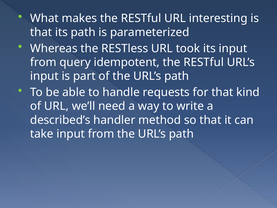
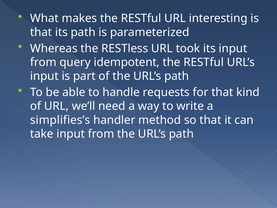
described’s: described’s -> simplifies’s (60, 120)
